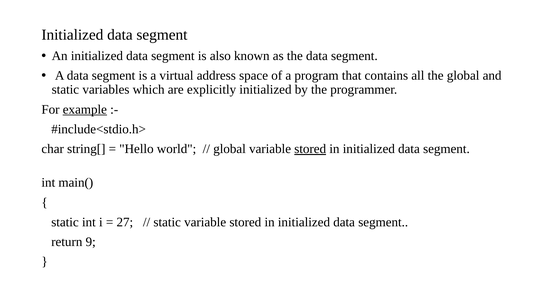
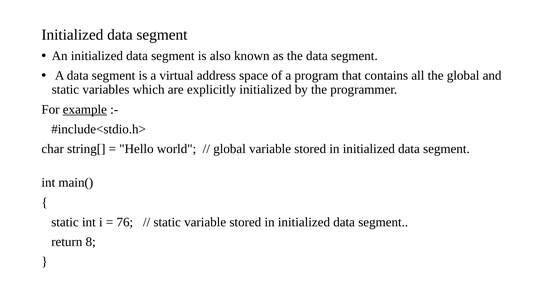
stored underline: present -> none (310, 149)
27: 27 -> 76 (125, 222)
9: 9 -> 8 (91, 242)
